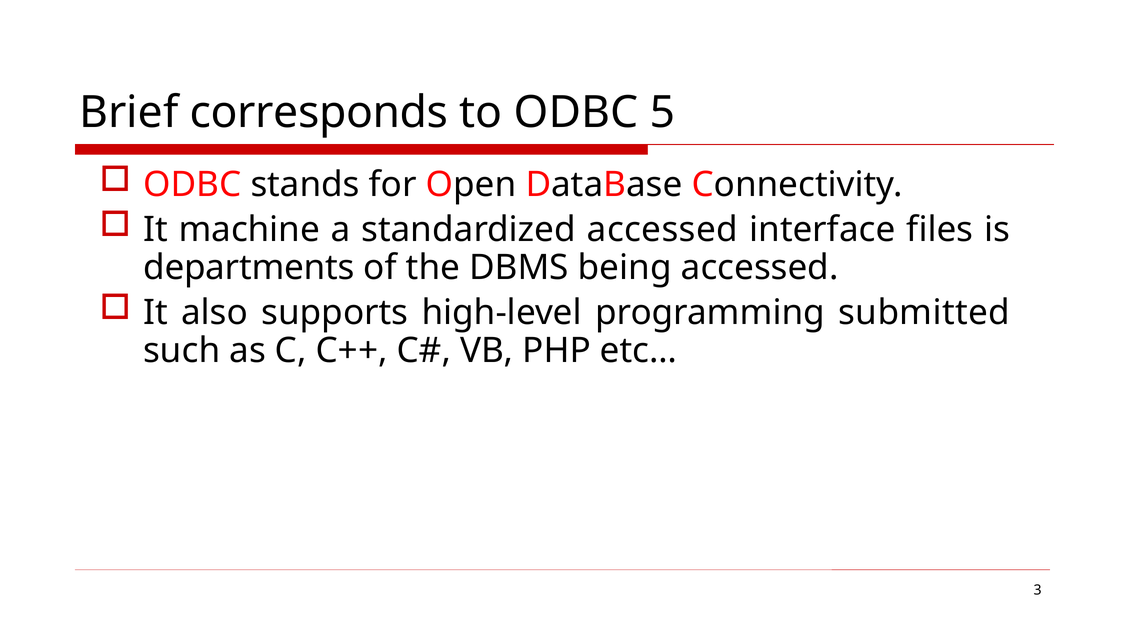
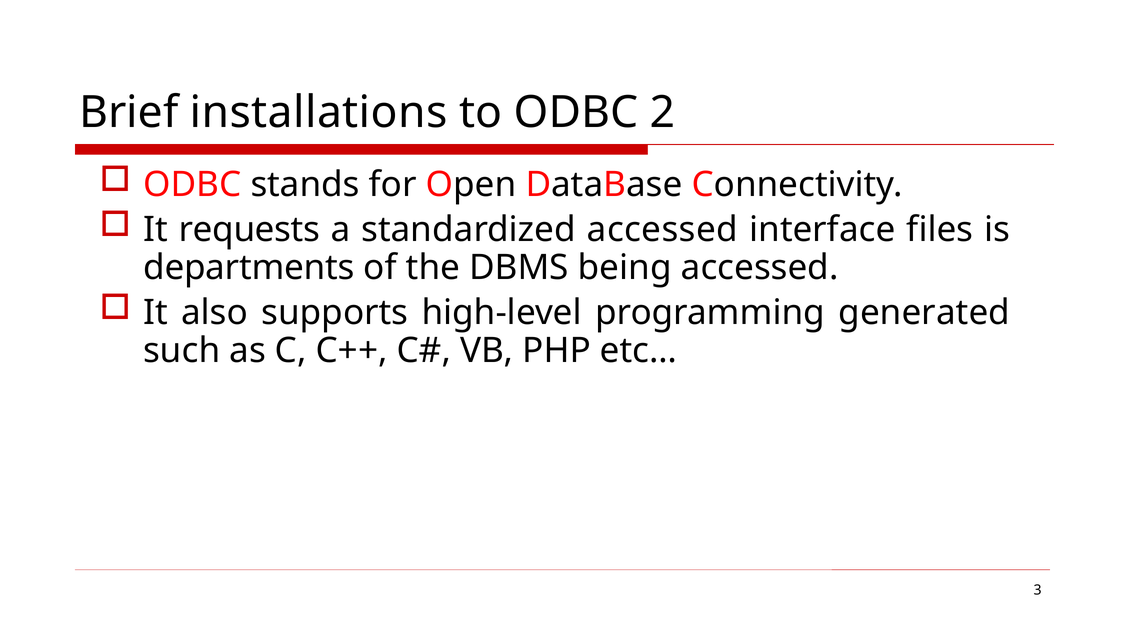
corresponds: corresponds -> installations (319, 112)
5: 5 -> 2 (663, 112)
machine: machine -> requests (249, 230)
submitted: submitted -> generated (924, 313)
